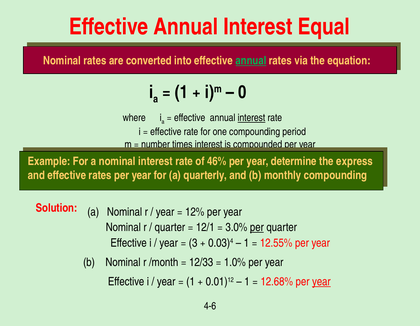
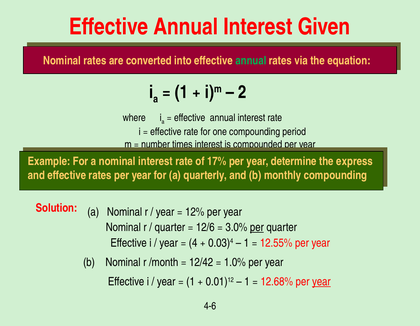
Equal: Equal -> Given (324, 27)
annual underline: present -> none (251, 61)
0: 0 -> 2 (242, 92)
interest underline: present -> none (251, 118)
46%: 46% -> 17% (217, 162)
12/1: 12/1 -> 12/6 (205, 228)
3: 3 -> 4 (193, 243)
12/33: 12/33 -> 12/42 (201, 263)
